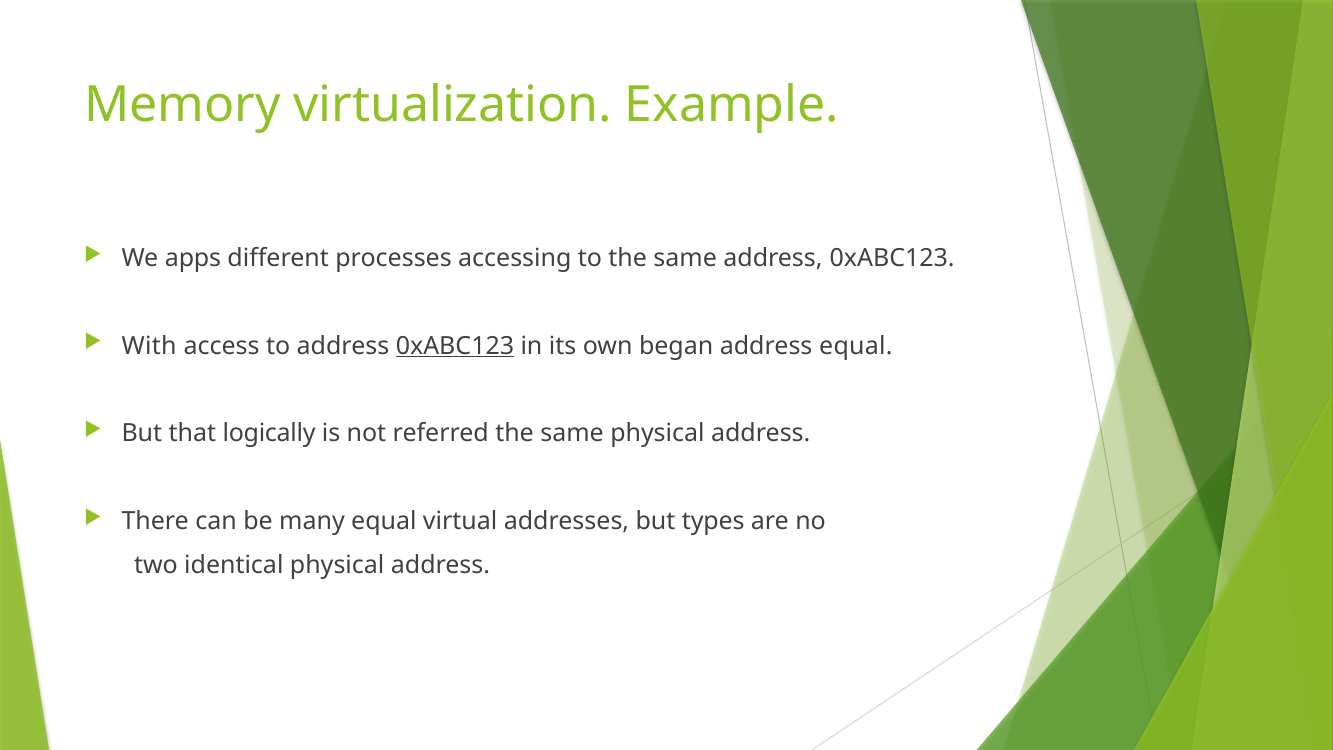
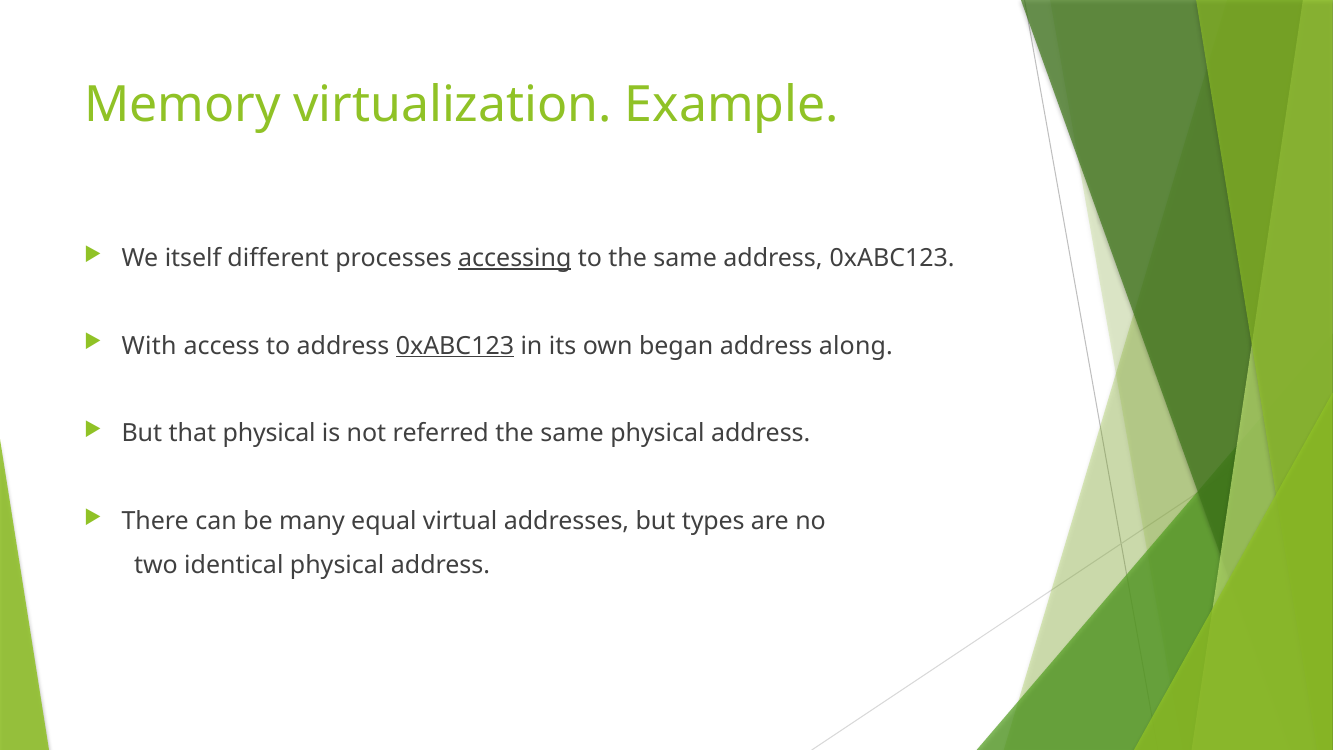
apps: apps -> itself (193, 258)
accessing underline: none -> present (515, 258)
address equal: equal -> along (856, 346)
that logically: logically -> physical (269, 434)
